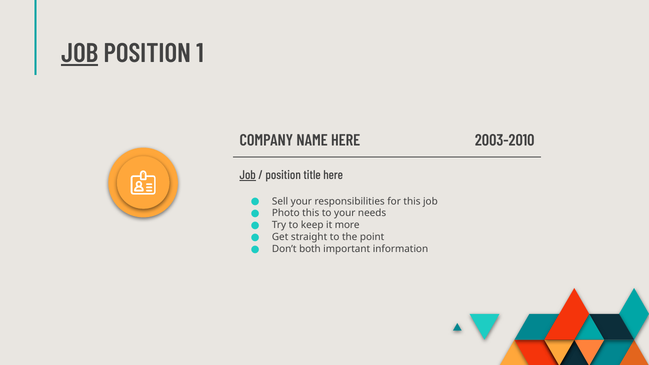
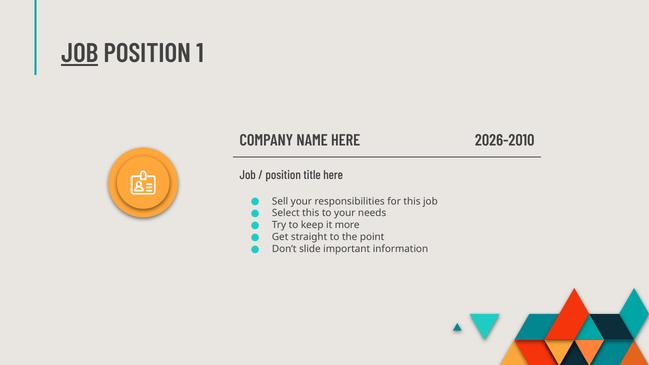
2003-2010: 2003-2010 -> 2026-2010 (505, 141)
Job underline: present -> none (248, 175)
Photo: Photo -> Select (286, 213)
both: both -> slide (310, 249)
